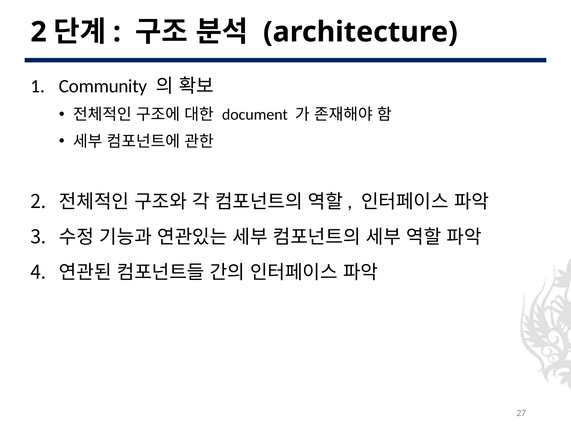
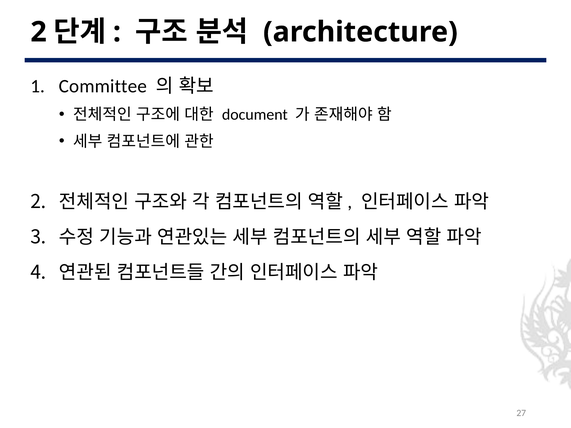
Community: Community -> Committee (103, 86)
